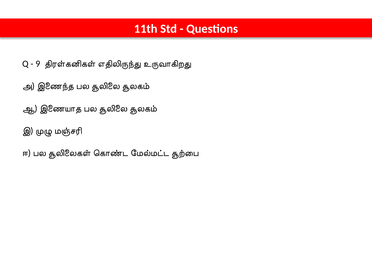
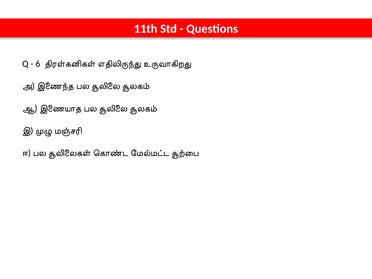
9: 9 -> 6 (38, 64)
